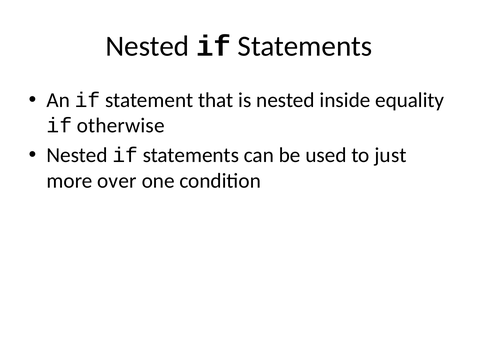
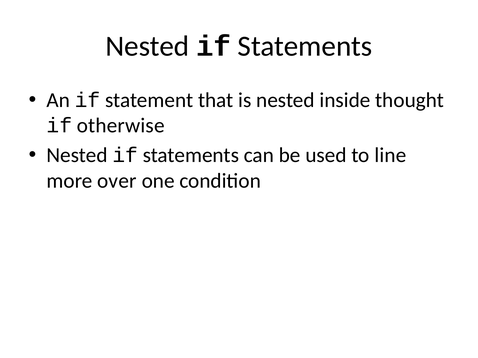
equality: equality -> thought (410, 100)
just: just -> line (390, 156)
